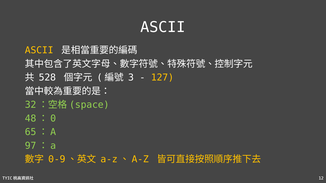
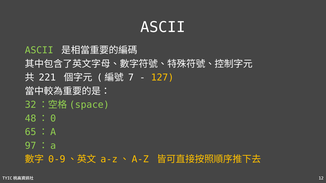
ASCII colour: yellow -> light green (39, 50)
528: 528 -> 221 (47, 78)
3: 3 -> 7 (131, 78)
